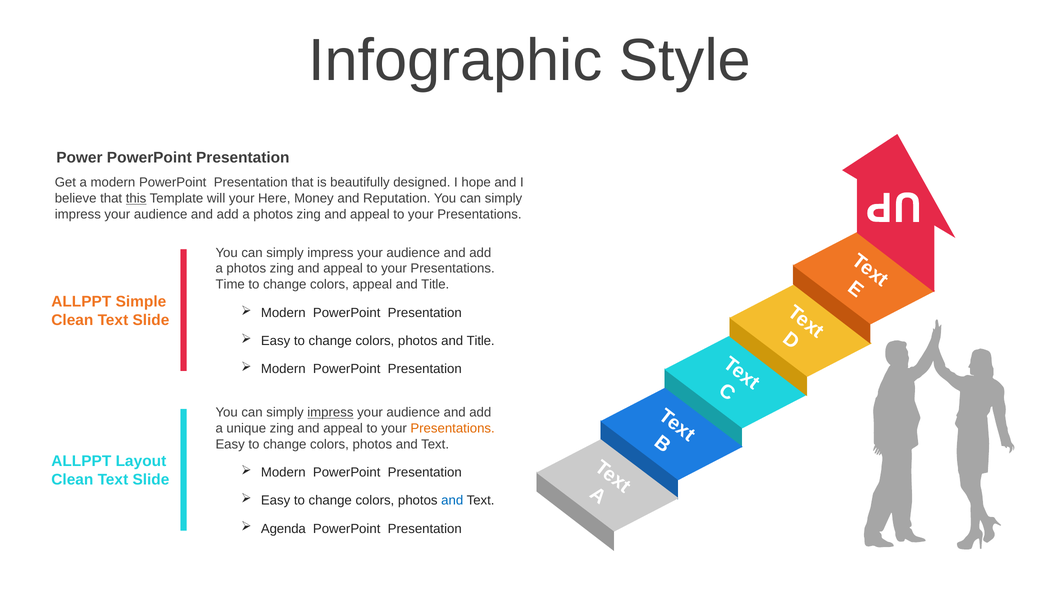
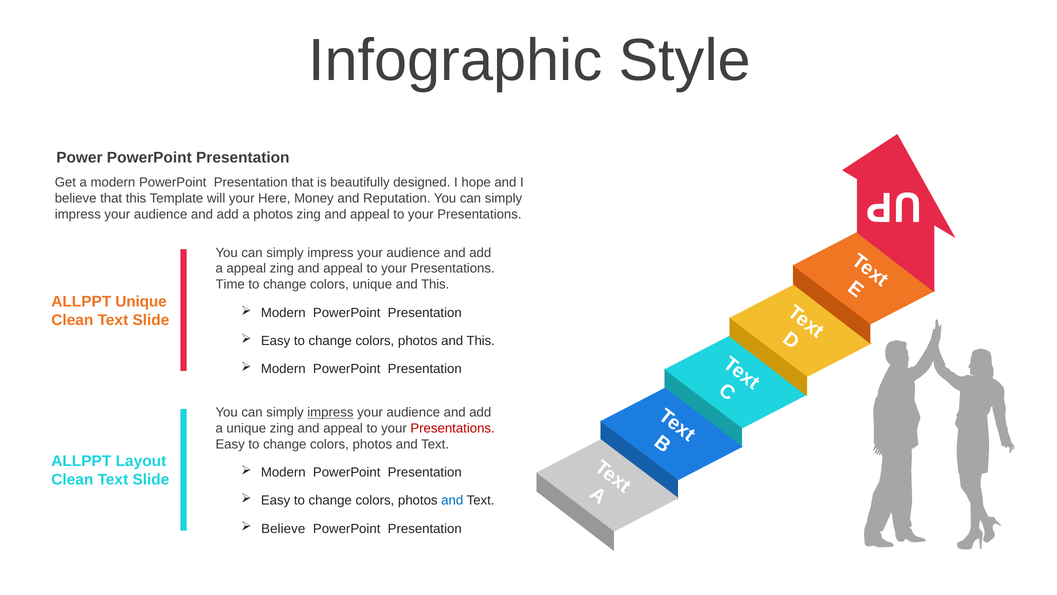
this underline: present -> none (136, 198)
photos: photos -> appeal (246, 268)
colors appeal: appeal -> unique (372, 284)
Title: Title -> This (435, 284)
ALLPPT Simple: Simple -> Unique (141, 301)
photos and Title: Title -> This (481, 341)
Presentations colour: orange -> red (453, 428)
Agenda: Agenda -> Believe (283, 528)
